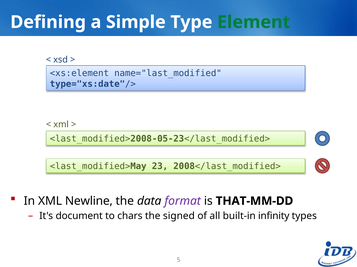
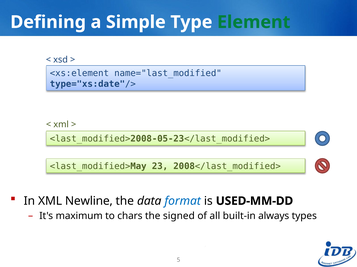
format colour: purple -> blue (183, 202)
THAT-MM-DD: THAT-MM-DD -> USED-MM-DD (254, 202)
document: document -> maximum (79, 216)
infinity: infinity -> always (274, 216)
